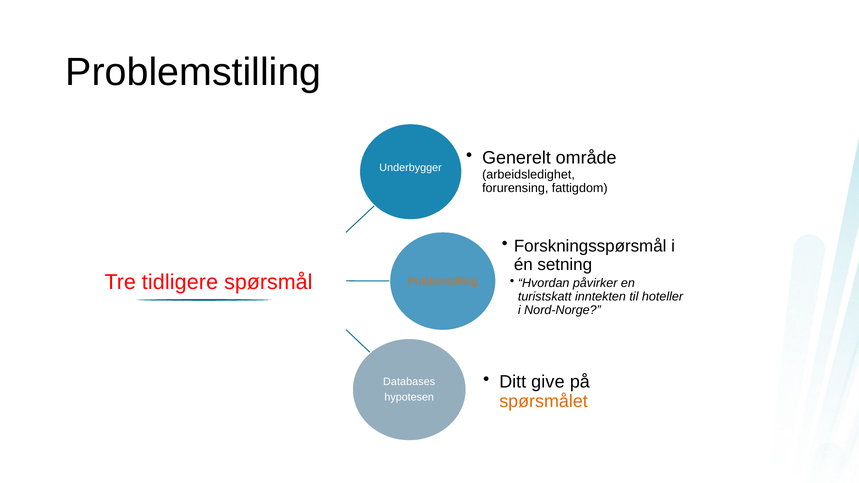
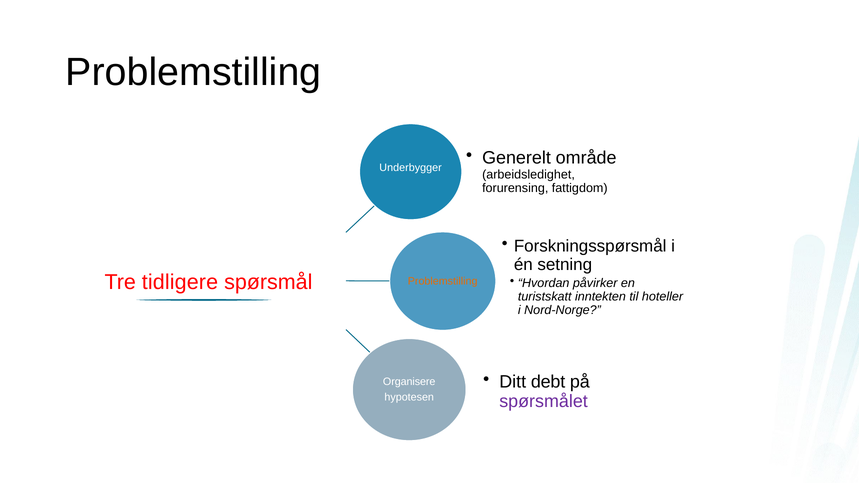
give: give -> debt (548, 382)
Databases: Databases -> Organisere (409, 382)
spørsmålet colour: orange -> purple (544, 402)
